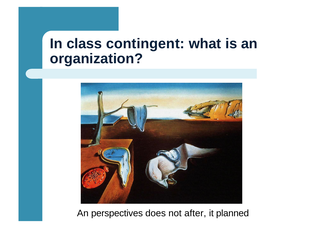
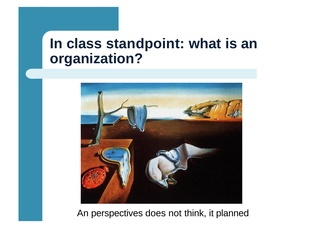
contingent: contingent -> standpoint (145, 44)
after: after -> think (195, 214)
